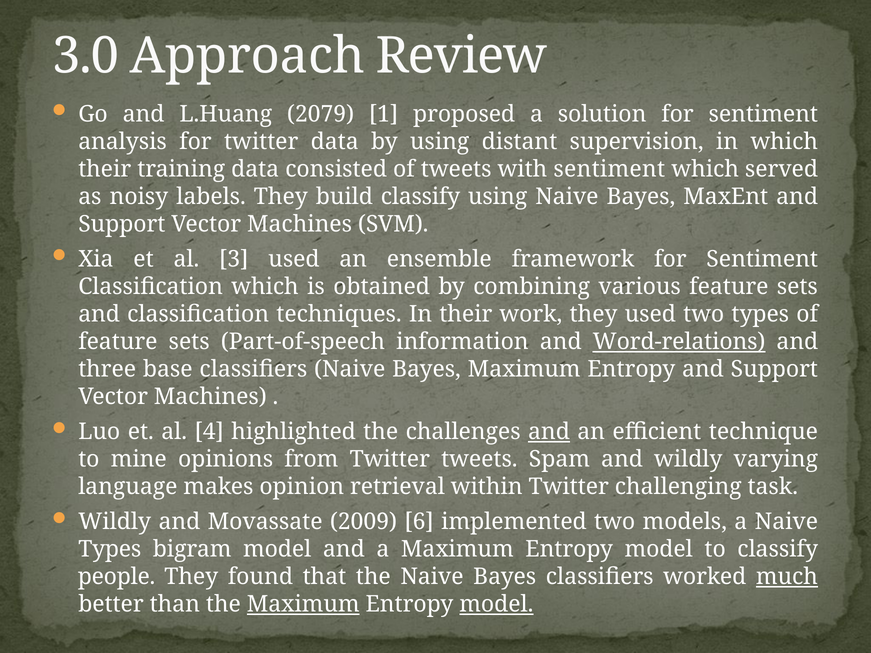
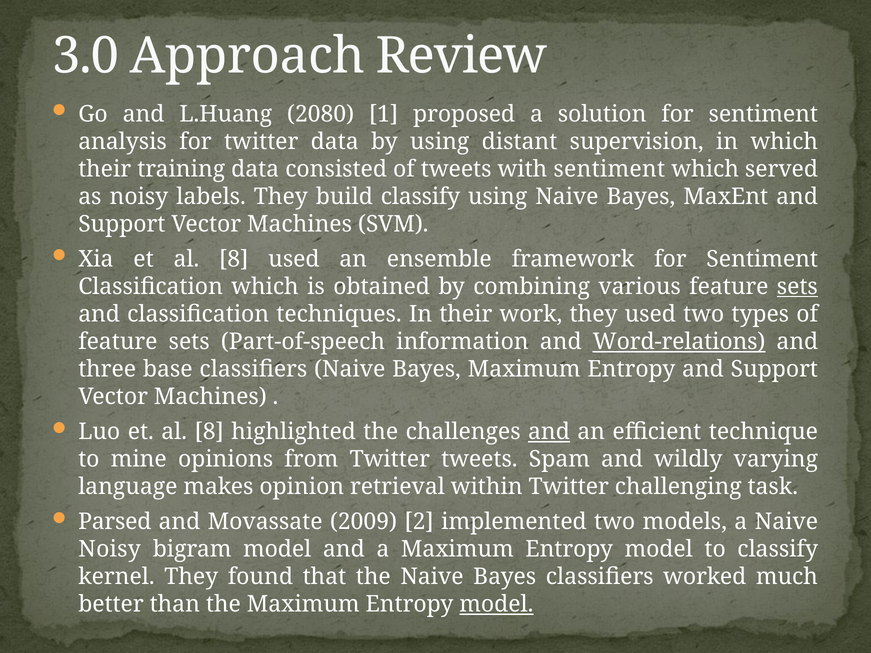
2079: 2079 -> 2080 (321, 114)
Xia et al 3: 3 -> 8 (234, 259)
sets underline: none -> present (797, 287)
Luo et al 4: 4 -> 8 (209, 432)
Wildly: Wildly -> Parsed (115, 522)
6: 6 -> 2 (419, 522)
Types: Types -> Noisy (110, 549)
people: people -> kernel (116, 577)
much underline: present -> none (787, 577)
Maximum underline: present -> none (303, 605)
